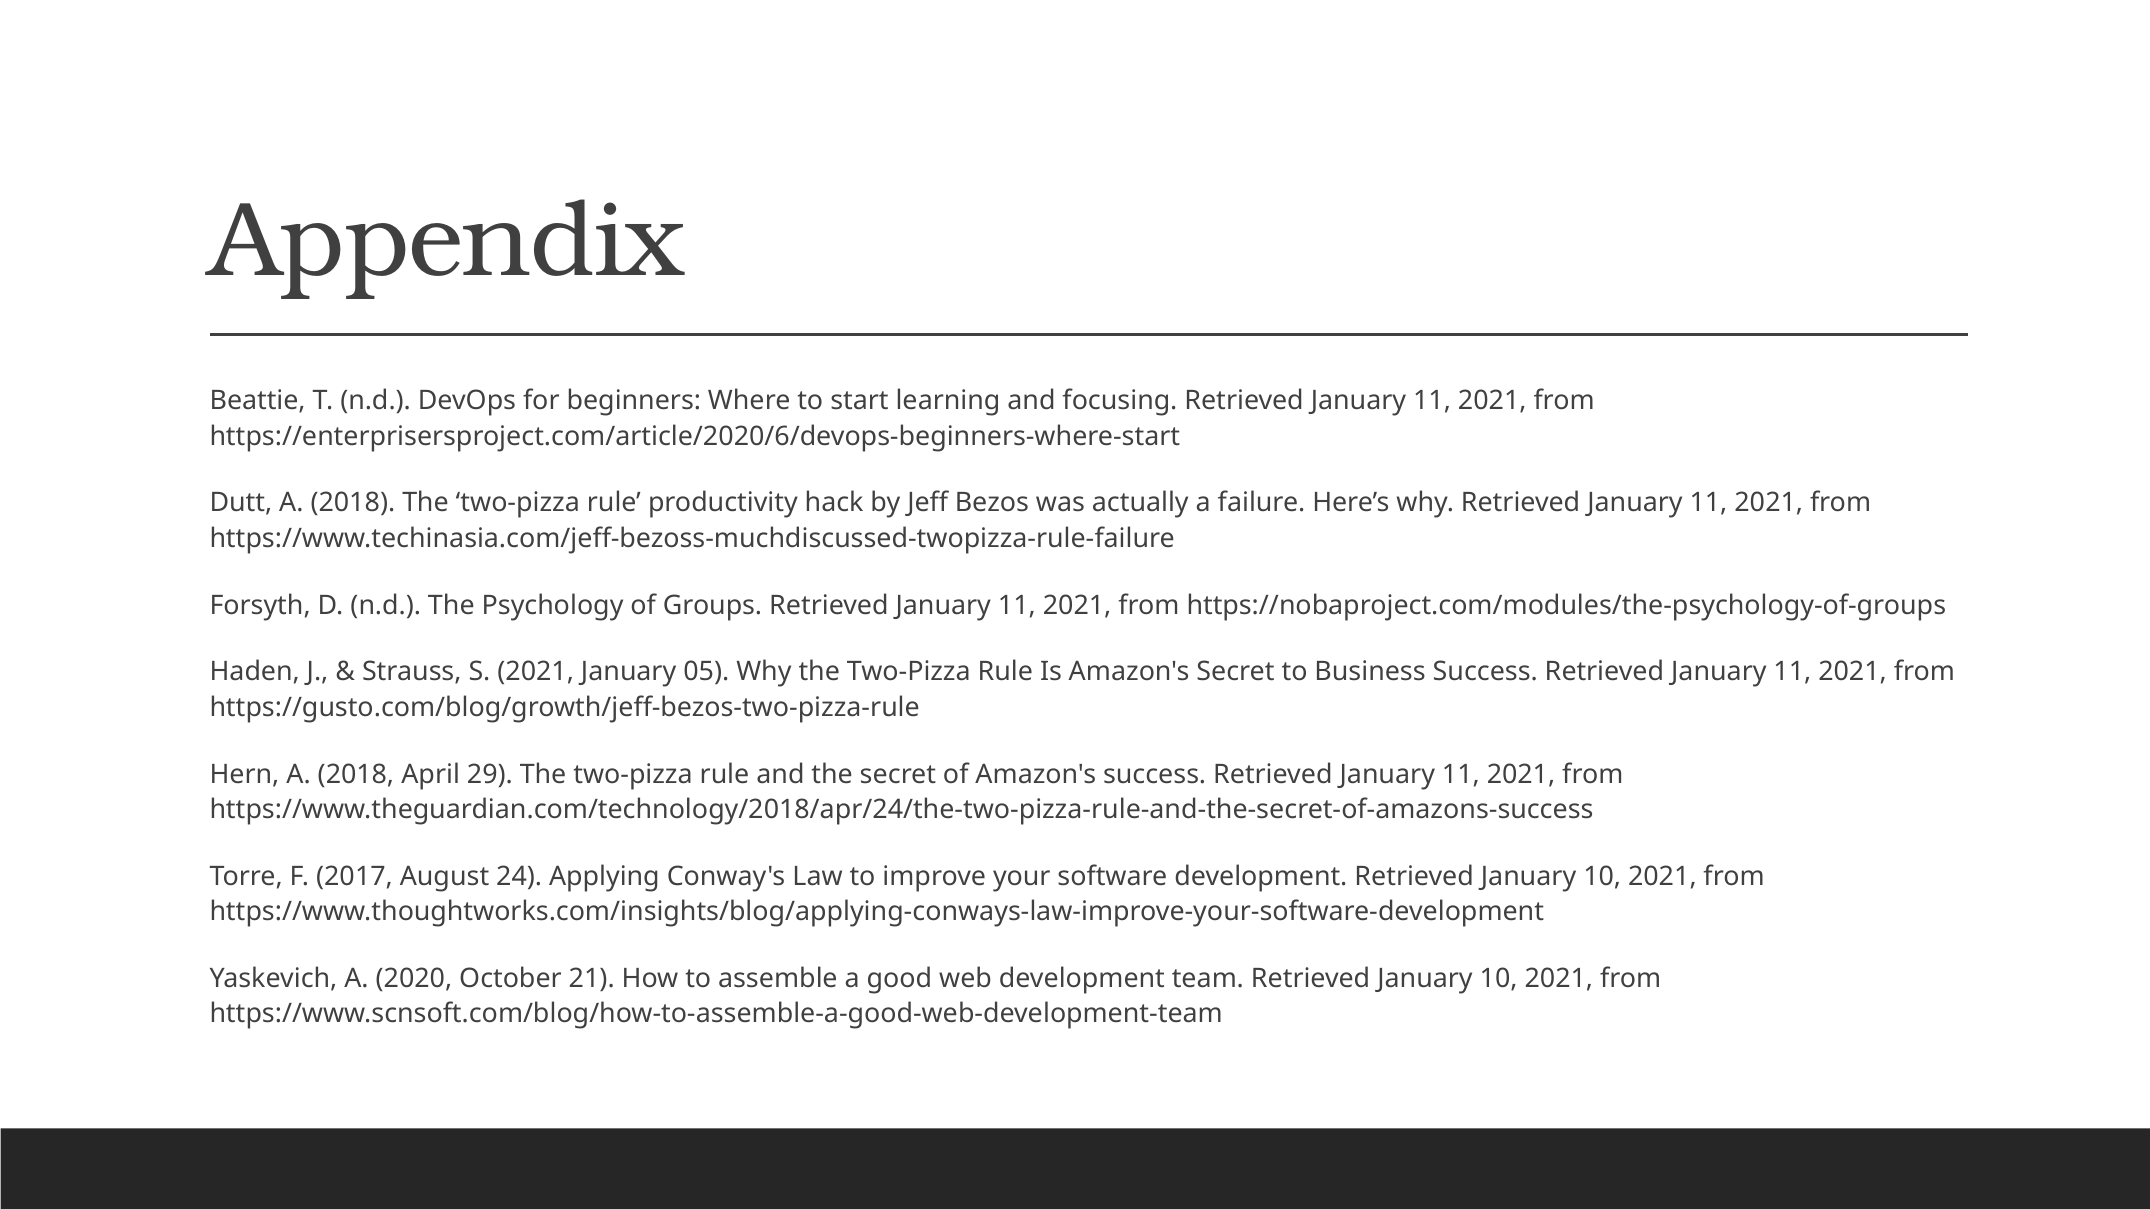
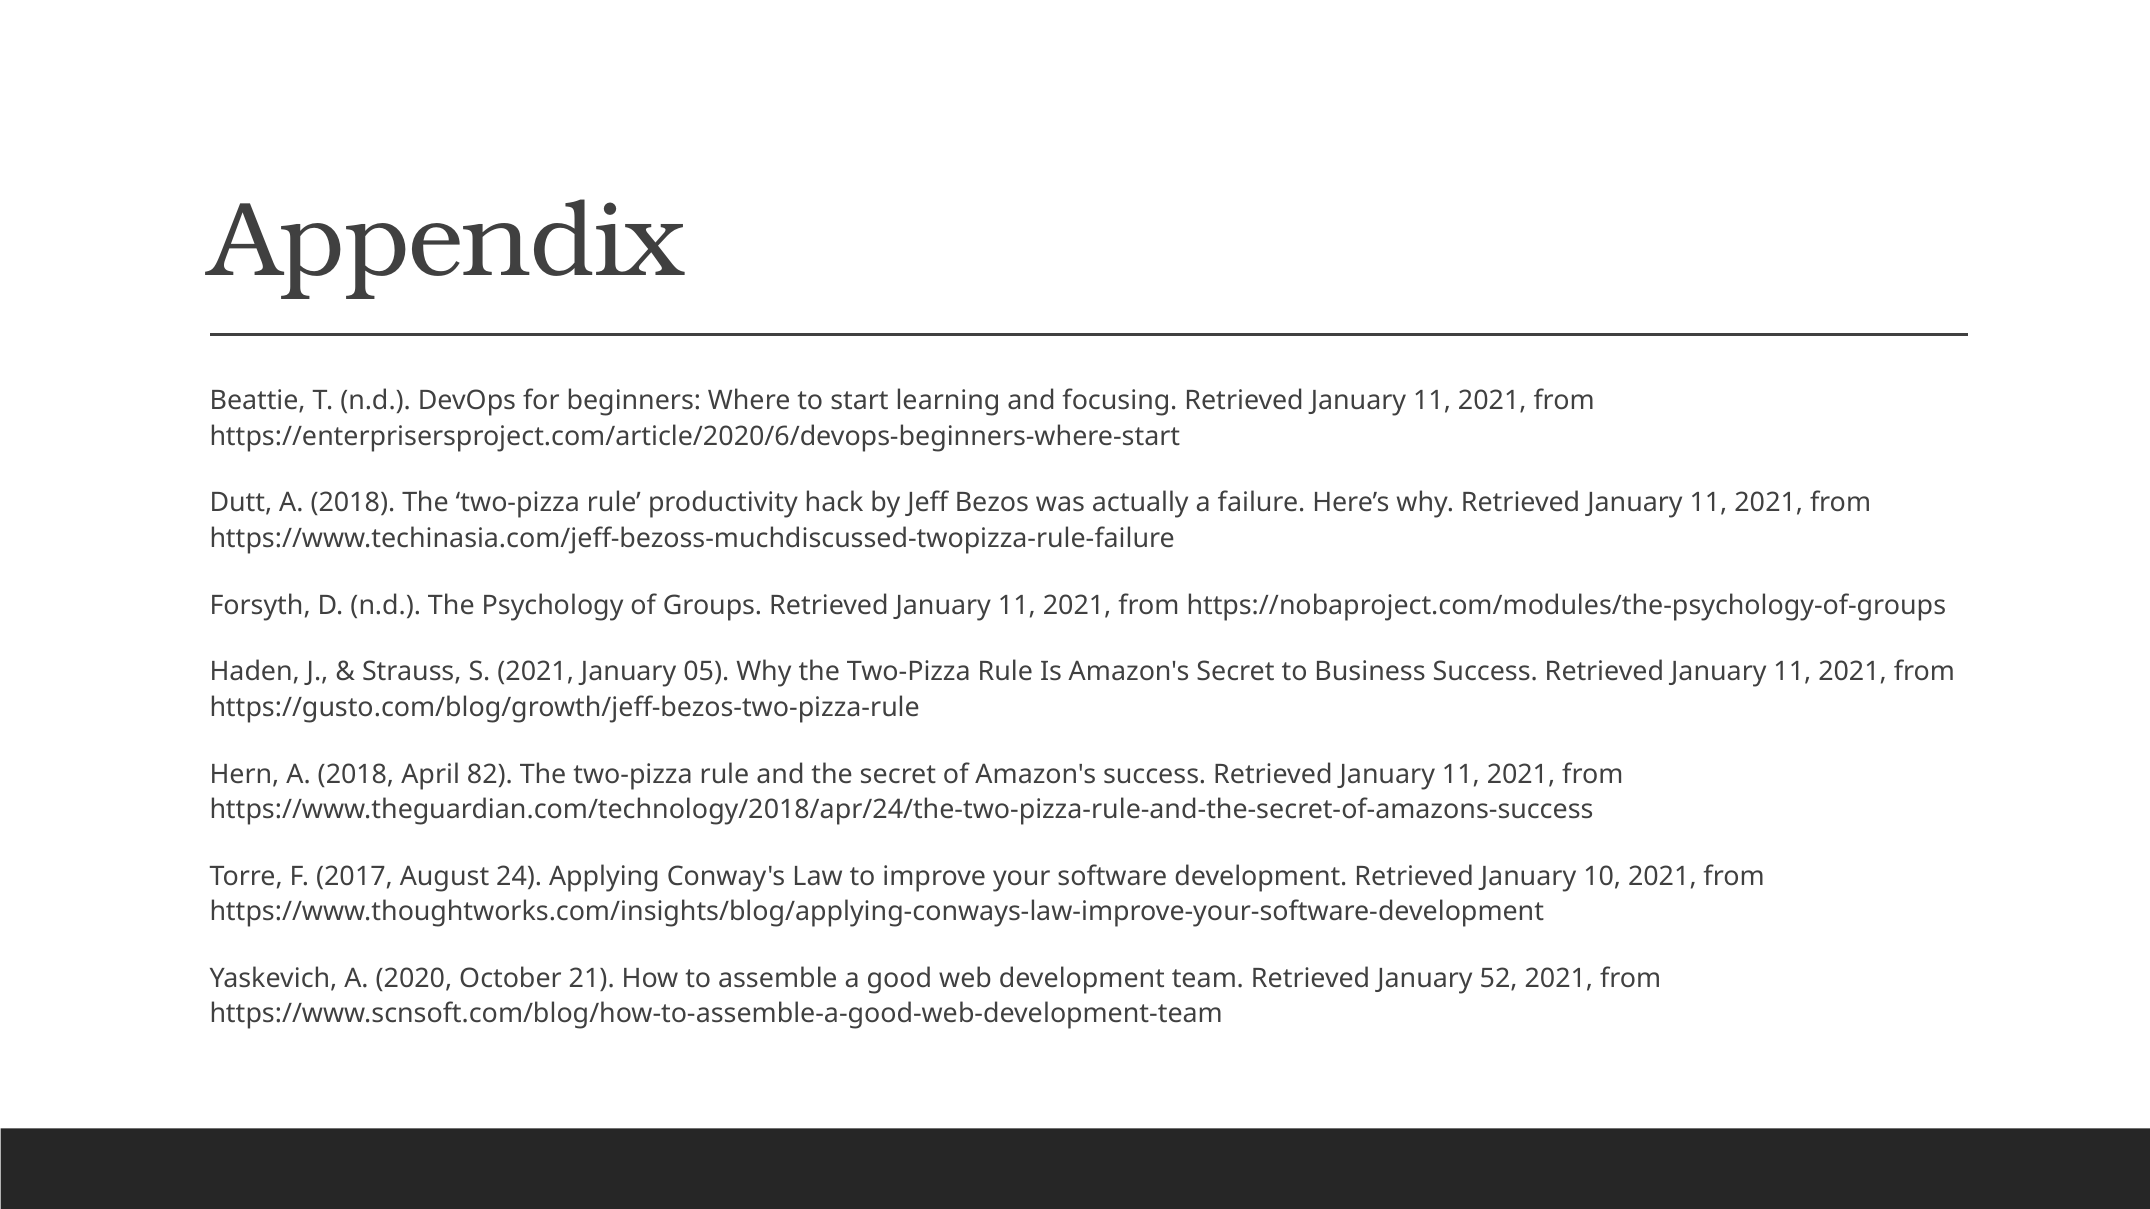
29: 29 -> 82 (490, 774)
team Retrieved January 10: 10 -> 52 (1499, 979)
